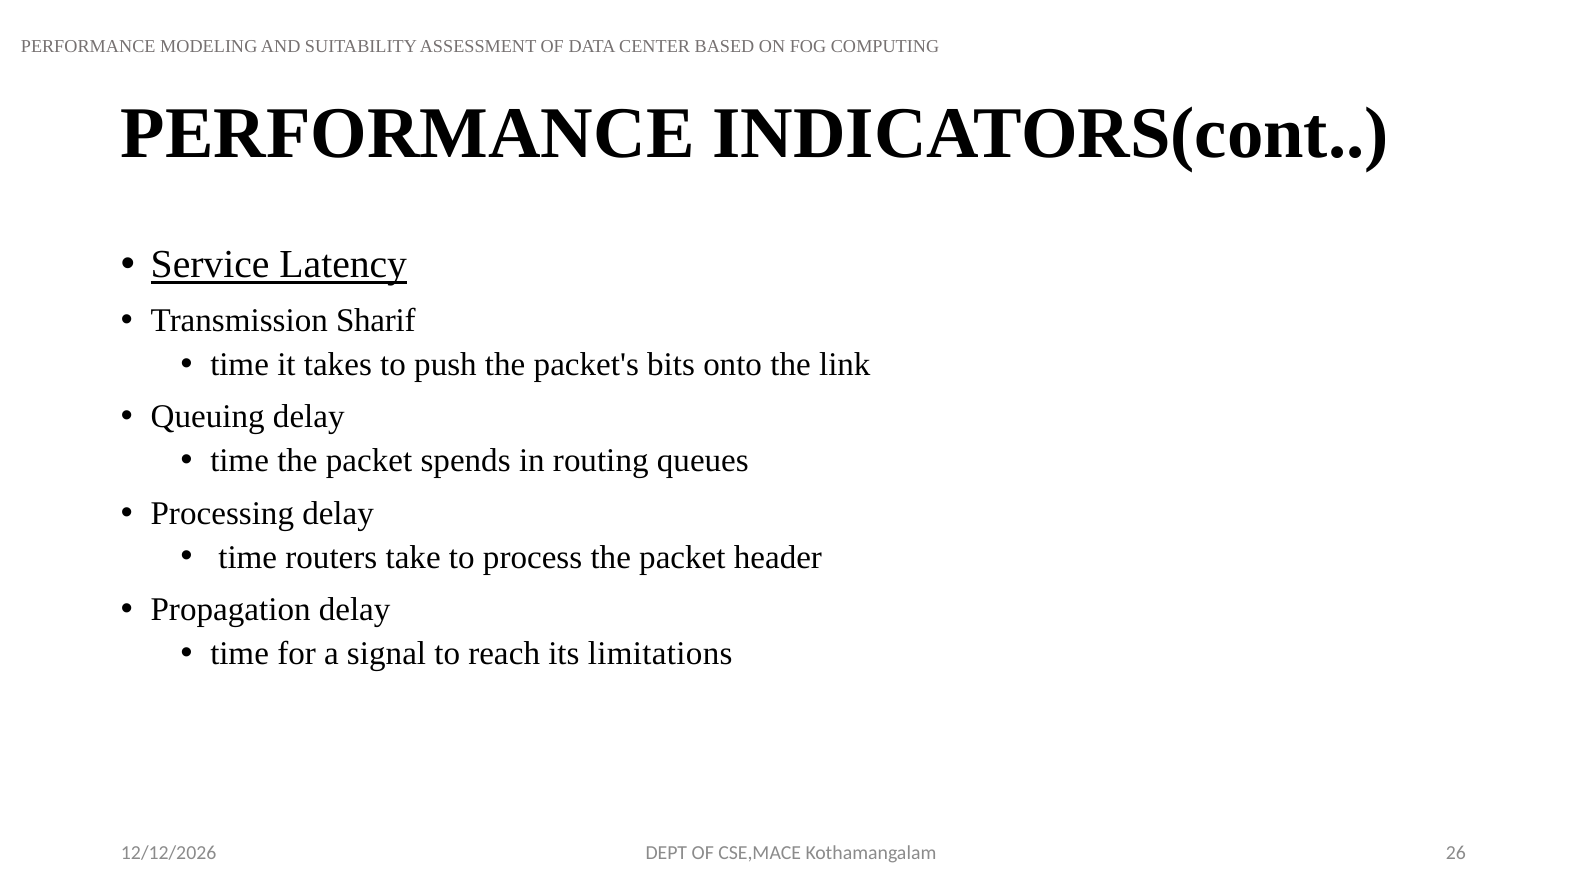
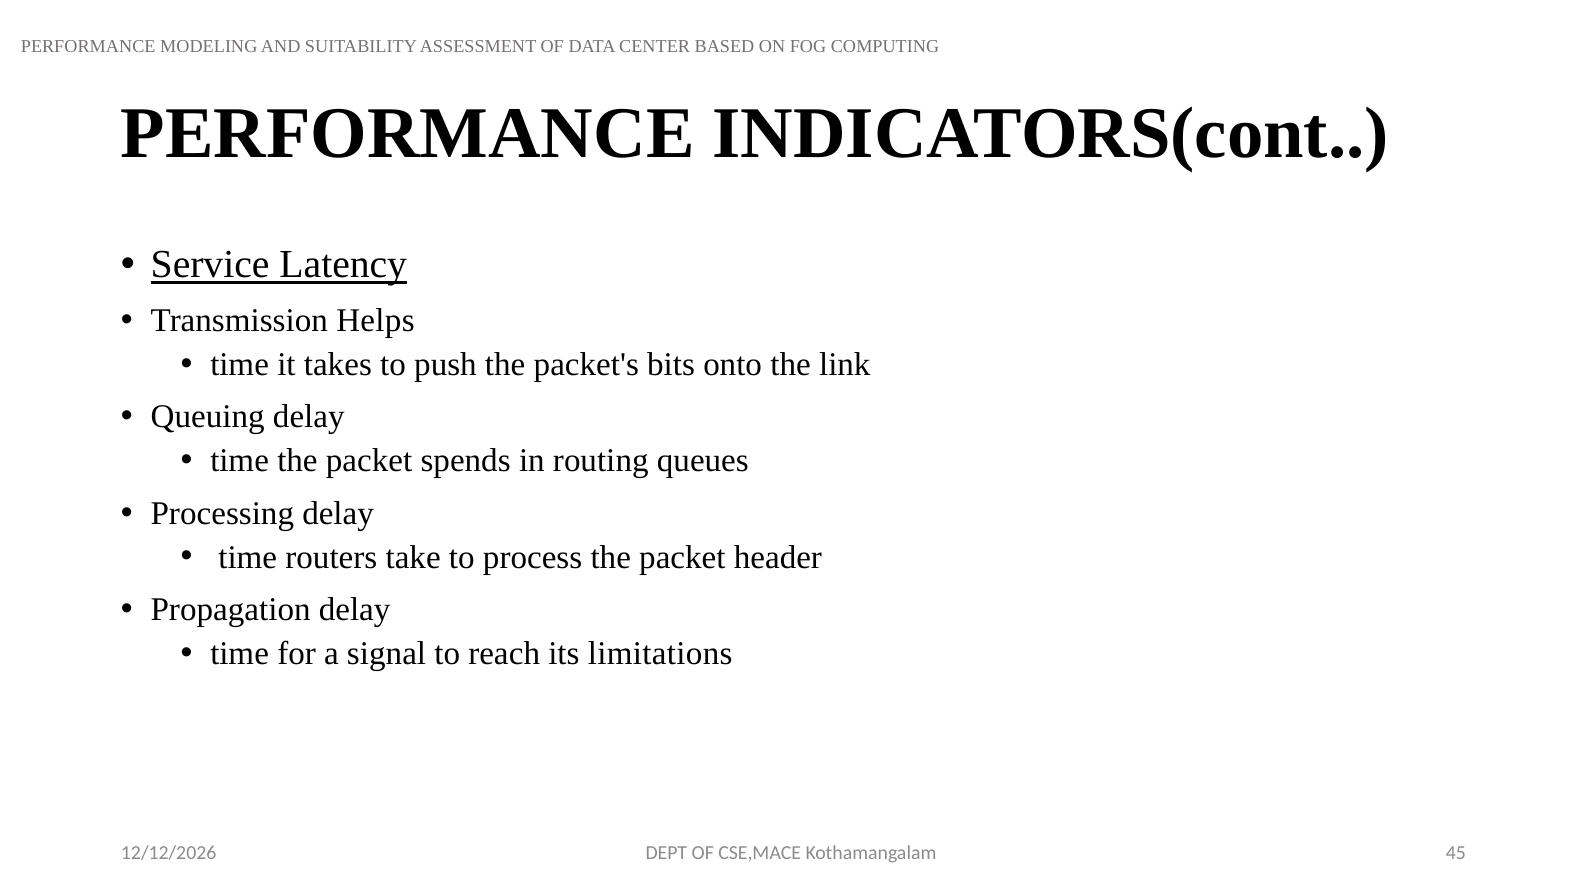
Sharif: Sharif -> Helps (375, 321)
26: 26 -> 45 (1456, 852)
